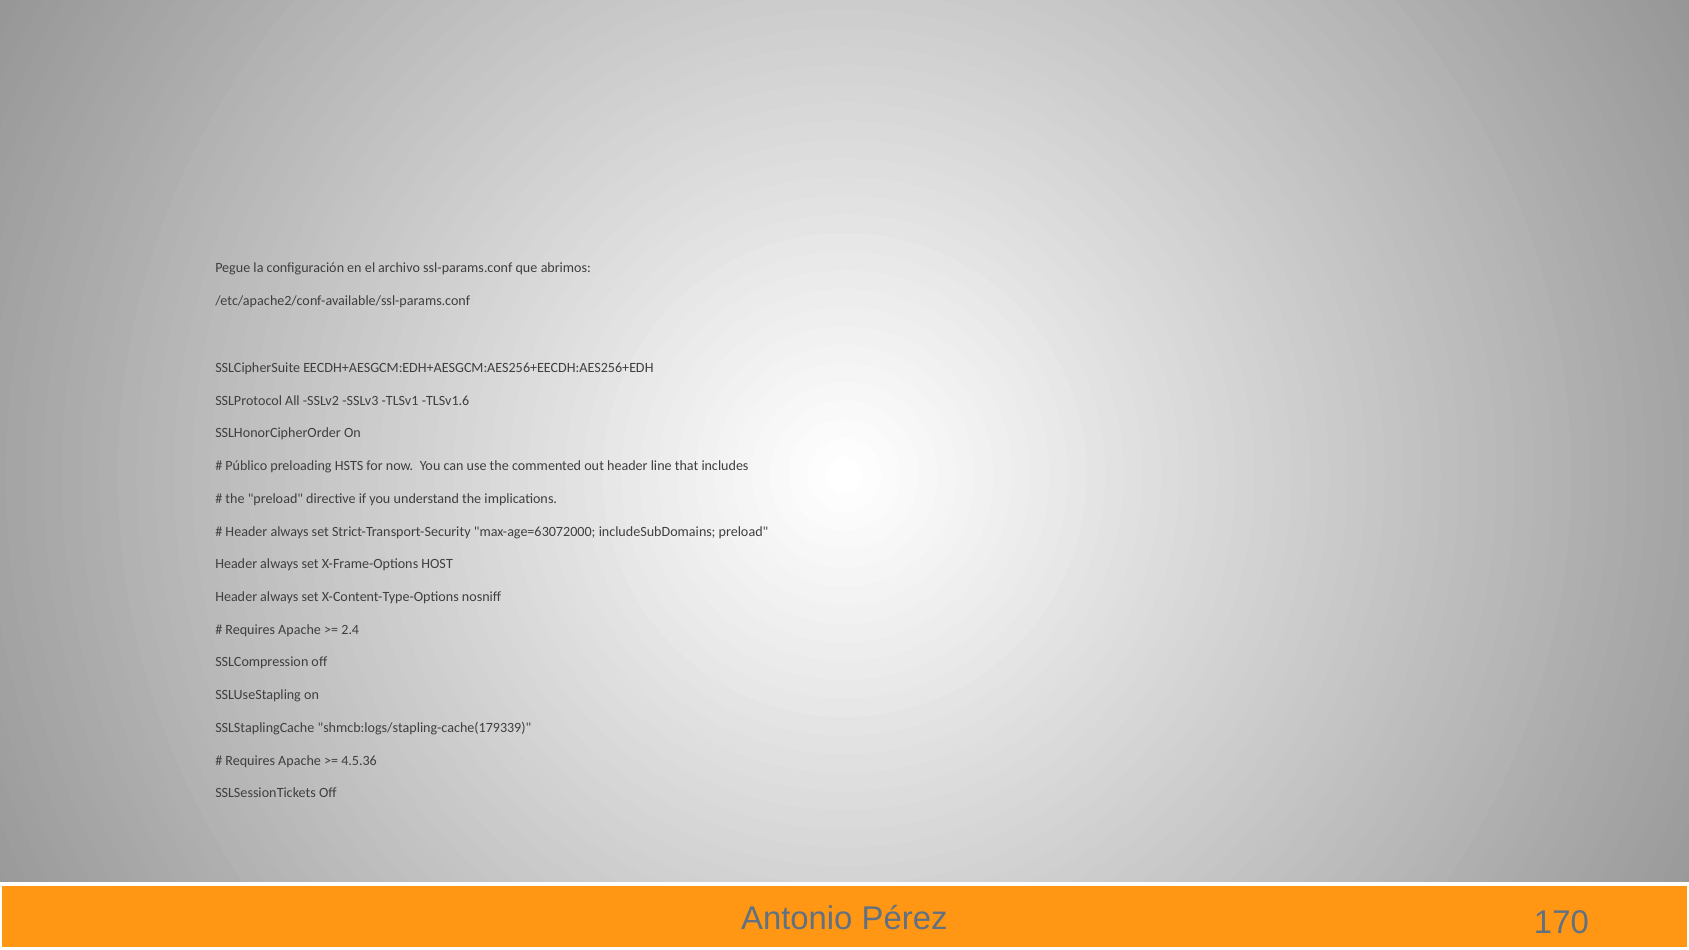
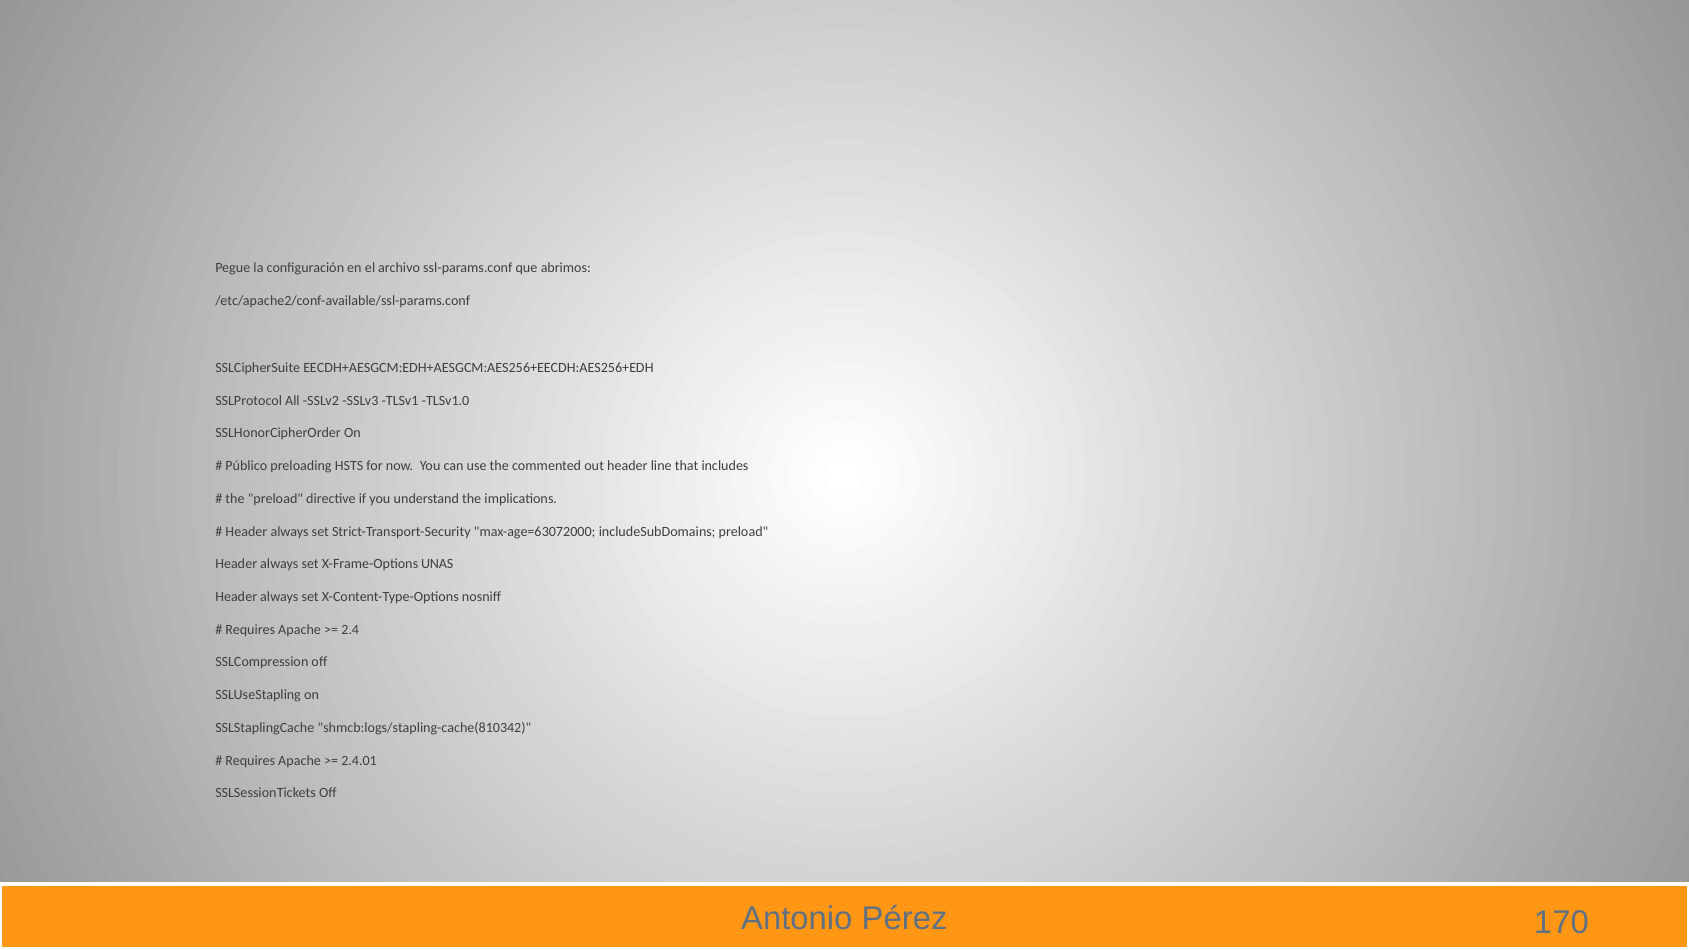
TLSv1.6: TLSv1.6 -> TLSv1.0 (446, 401)
HOST: HOST -> UNAS (437, 564)
shmcb:logs/stapling-cache(179339: shmcb:logs/stapling-cache(179339 -> shmcb:logs/stapling-cache(810342 (424, 728)
4.5.36: 4.5.36 -> 2.4.01 (359, 761)
